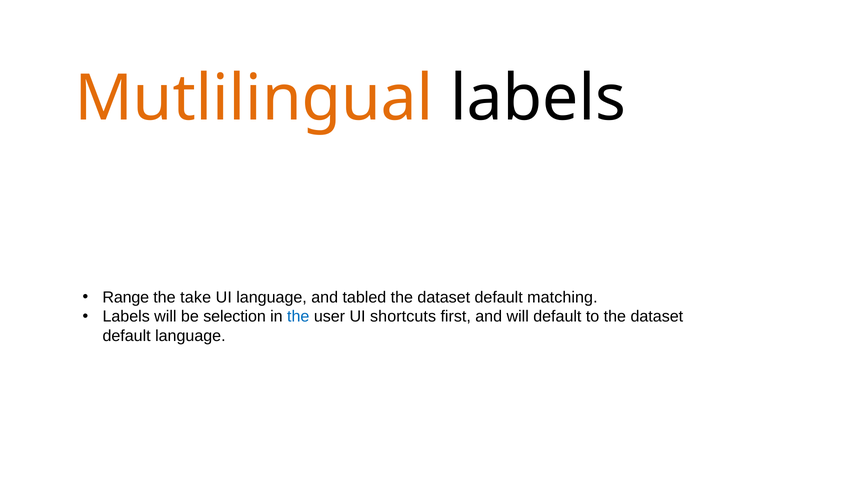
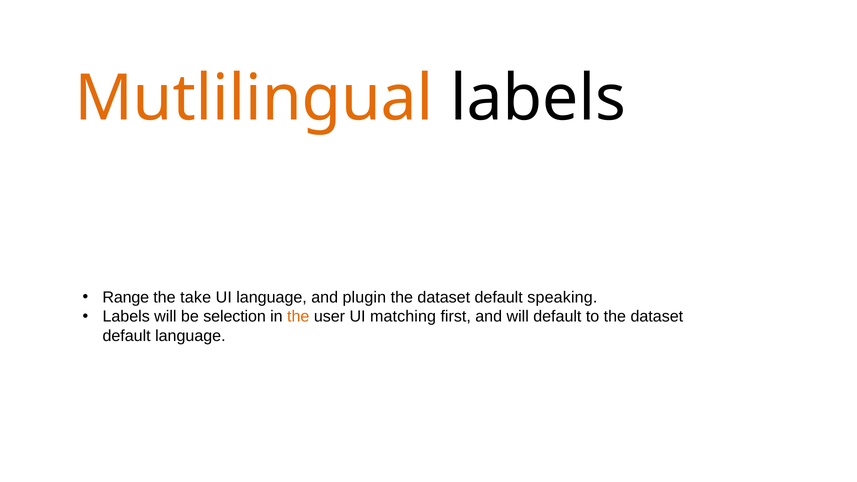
tabled: tabled -> plugin (364, 297)
matching: matching -> speaking (562, 297)
the colour: blue -> orange (298, 317)
shortcuts: shortcuts -> matching (403, 317)
